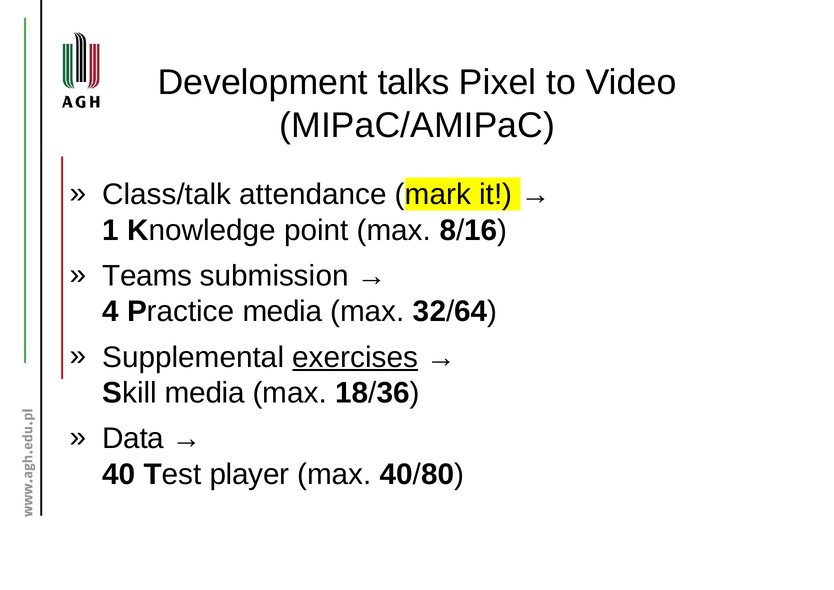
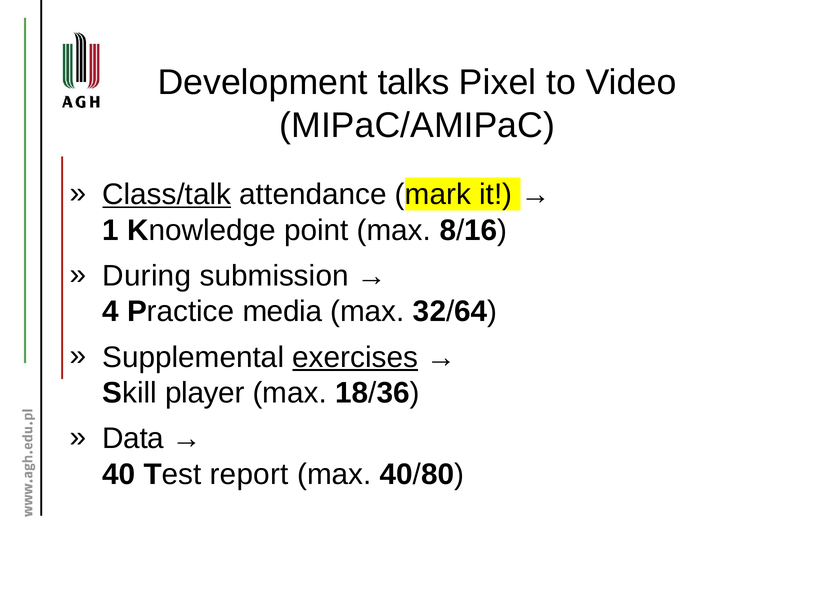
Class/talk underline: none -> present (167, 195)
Teams: Teams -> During (147, 276)
Skill media: media -> player (205, 393)
player: player -> report (249, 474)
